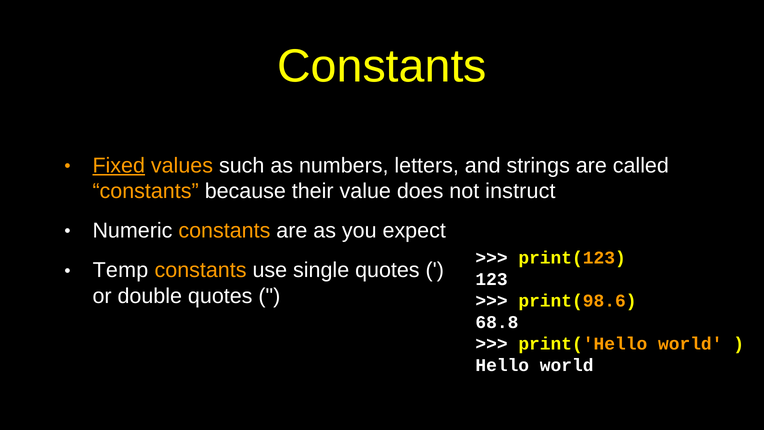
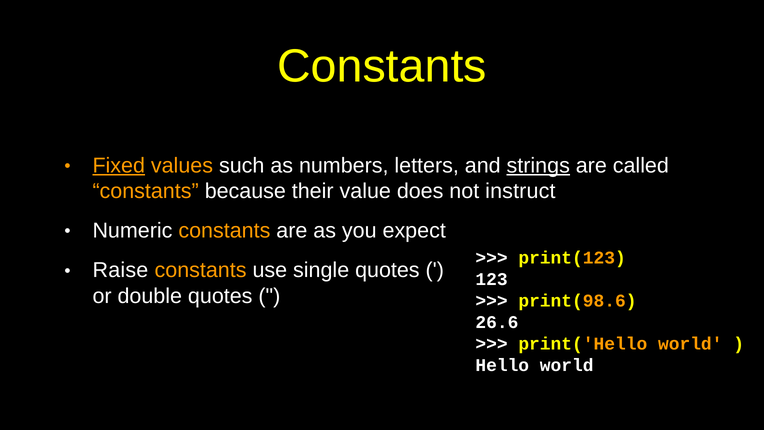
strings underline: none -> present (538, 165)
Temp: Temp -> Raise (120, 270)
68.8: 68.8 -> 26.6 (497, 322)
